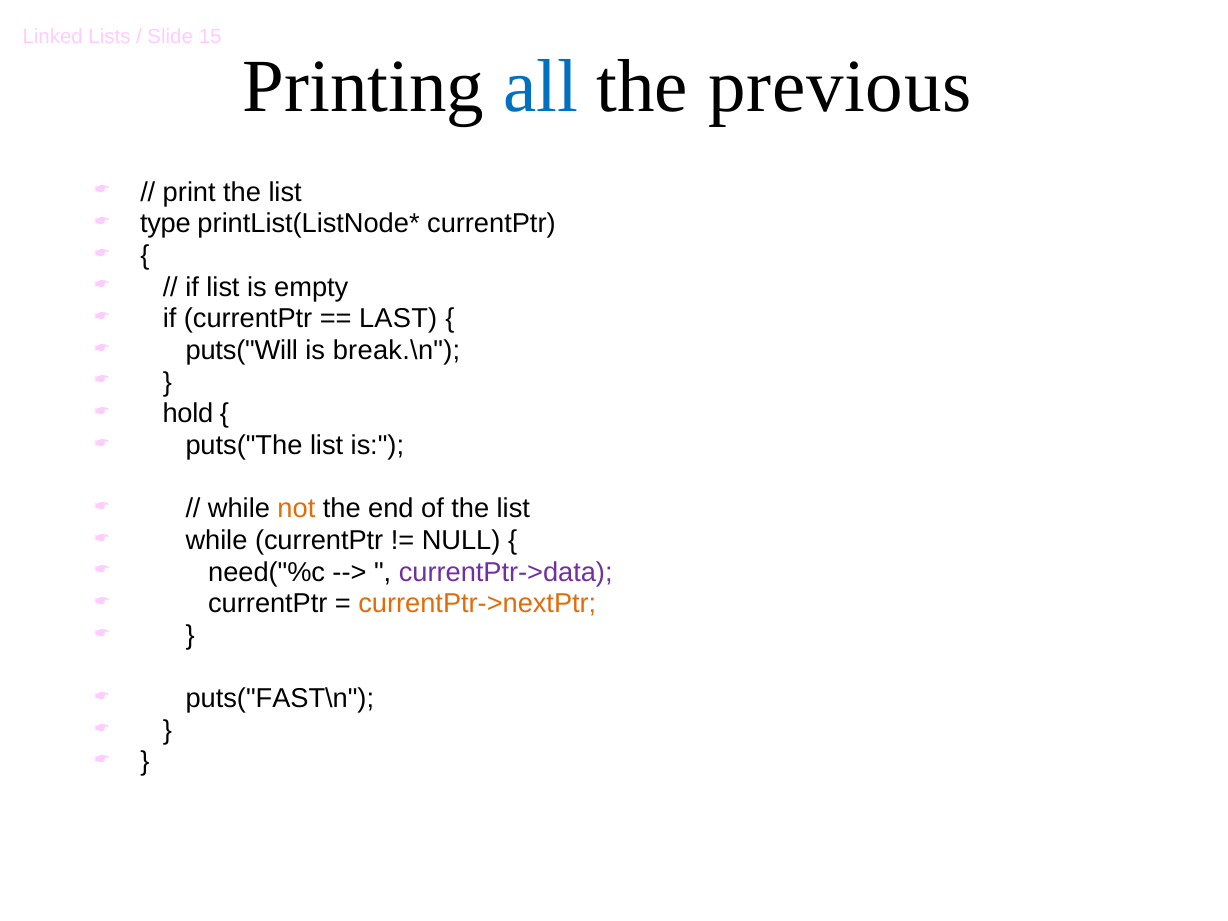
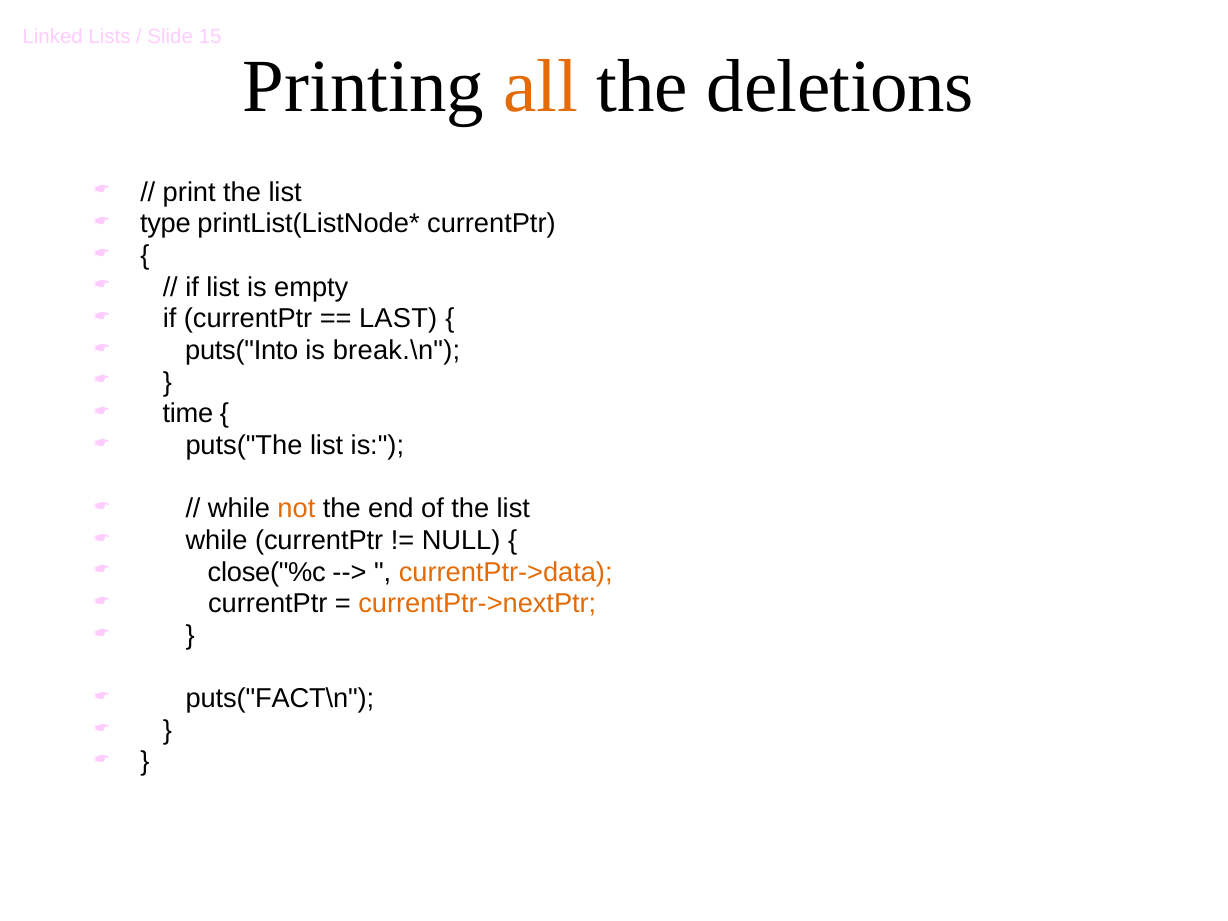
all colour: blue -> orange (540, 87)
previous: previous -> deletions (840, 87)
puts("Will: puts("Will -> puts("Into (242, 350)
hold: hold -> time (188, 414)
need("%c: need("%c -> close("%c (267, 572)
currentPtr->data colour: purple -> orange (506, 572)
puts("FAST\n: puts("FAST\n -> puts("FACT\n (280, 699)
